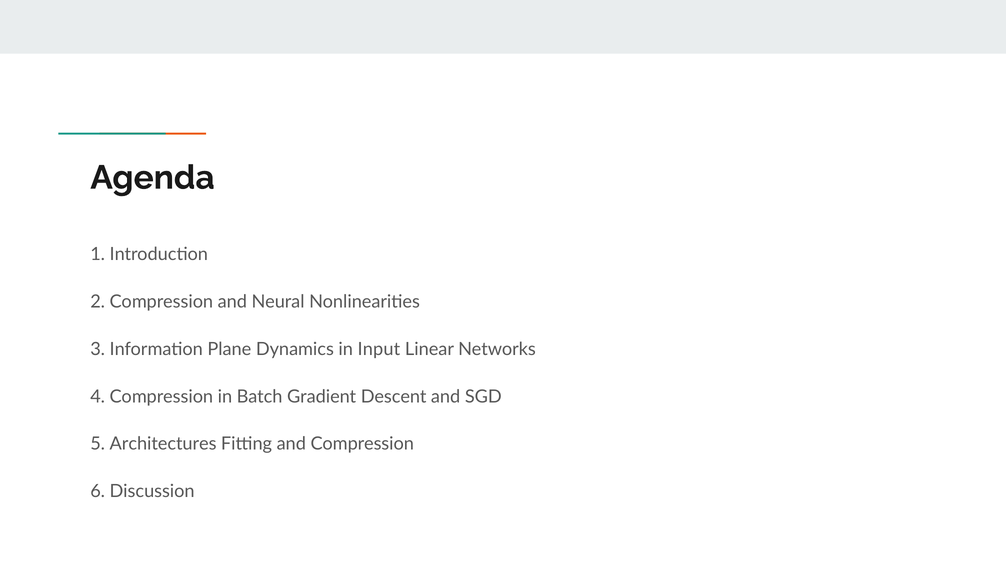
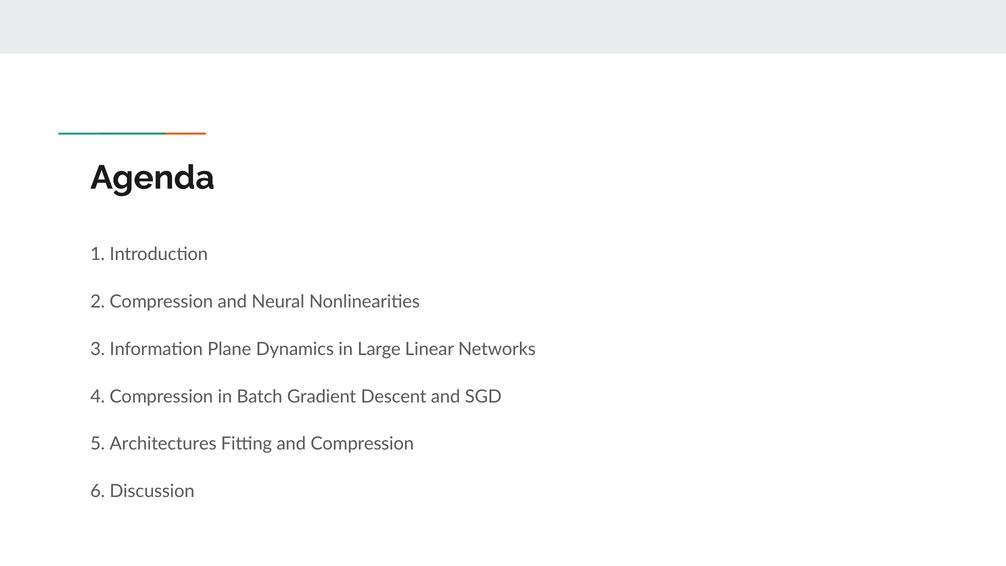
Input: Input -> Large (379, 349)
